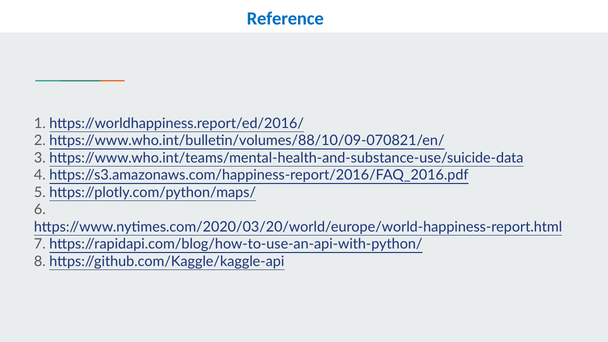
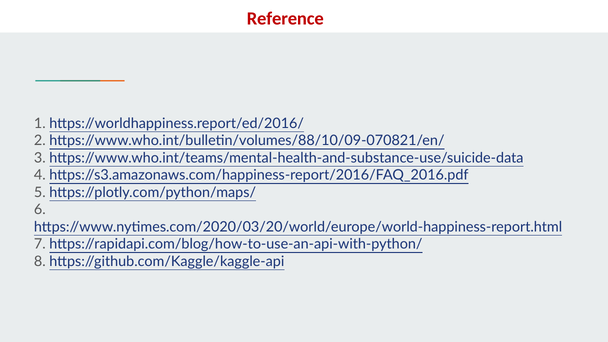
Reference colour: blue -> red (285, 19)
